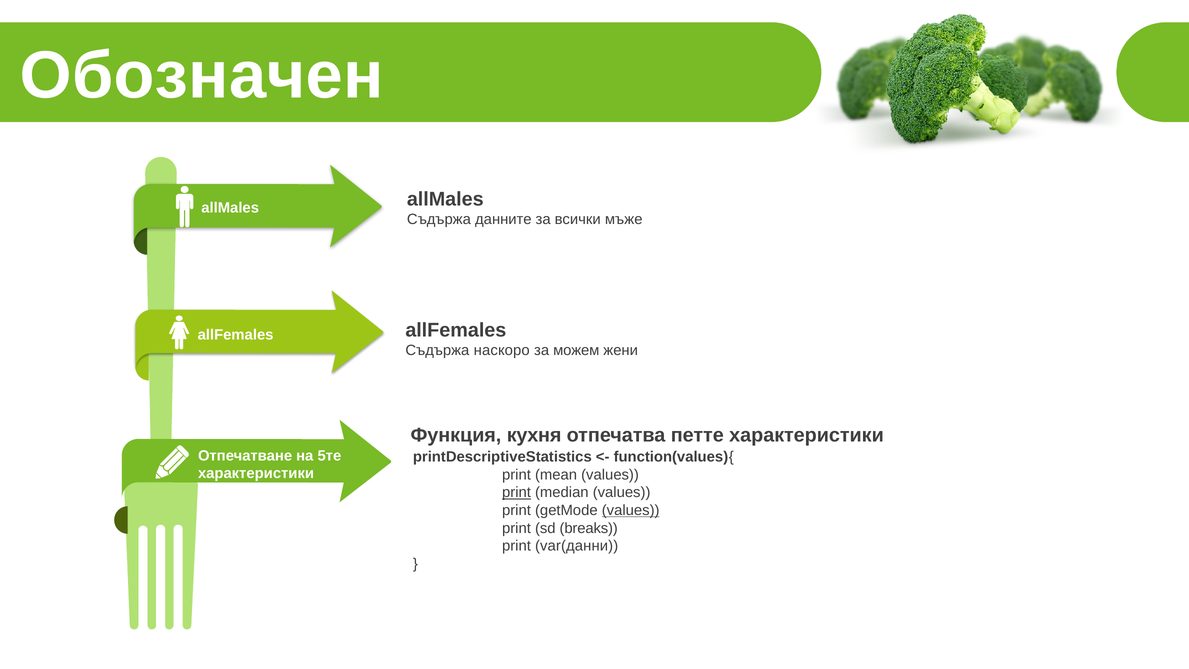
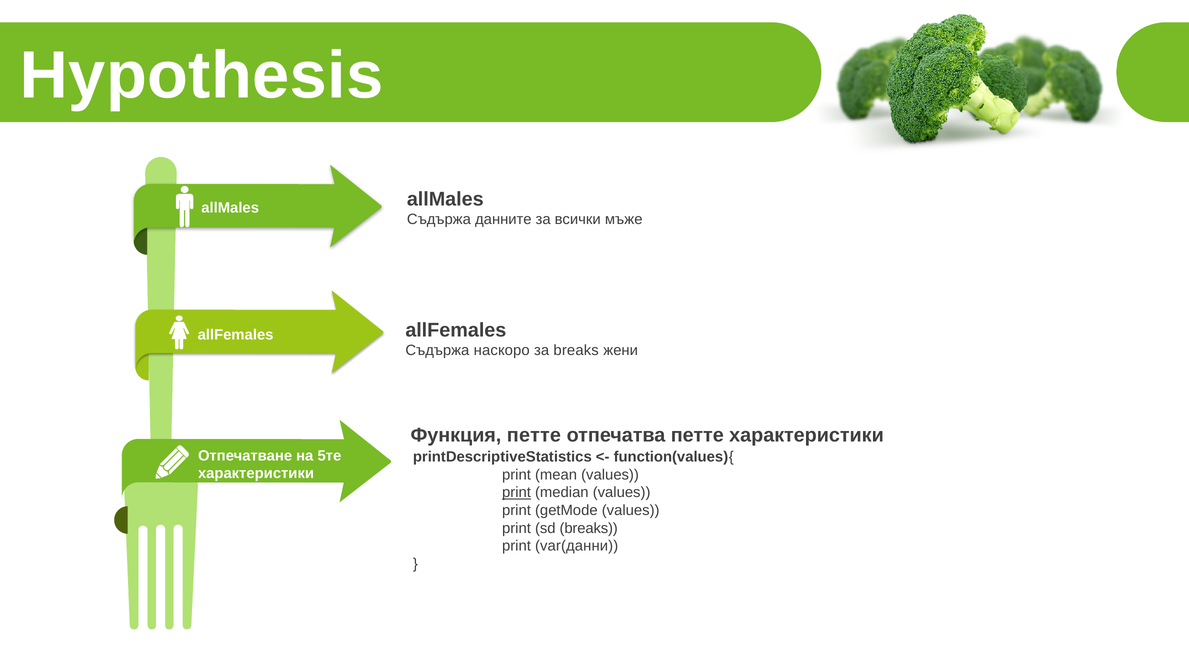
Обозначен: Обозначен -> Hypothesis (202, 76)
за можем: можем -> breaks (576, 350)
Функция кухня: кухня -> петте (534, 435)
values underline: present -> none (631, 510)
